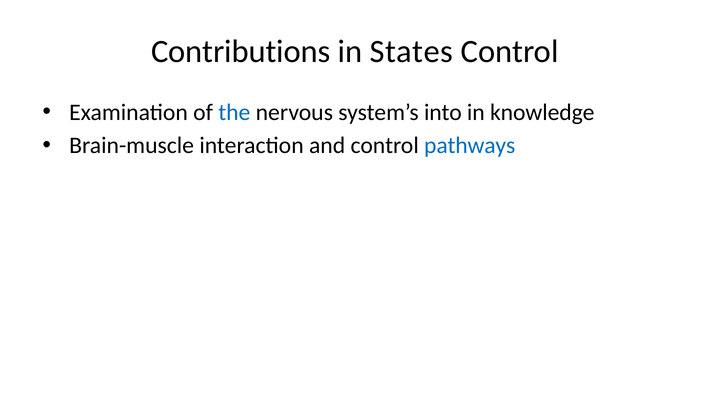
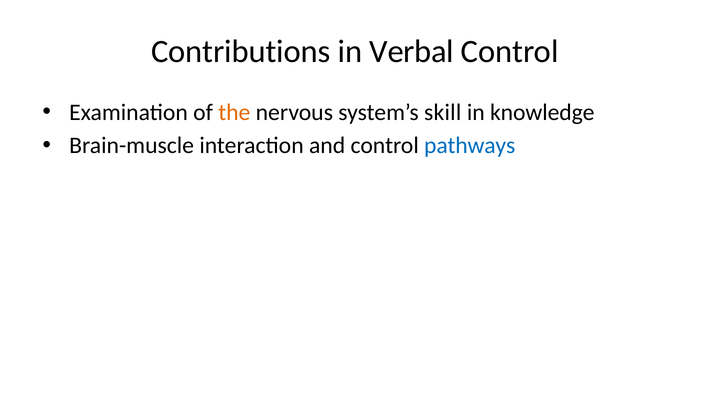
States: States -> Verbal (412, 52)
the colour: blue -> orange (234, 113)
into: into -> skill (443, 113)
